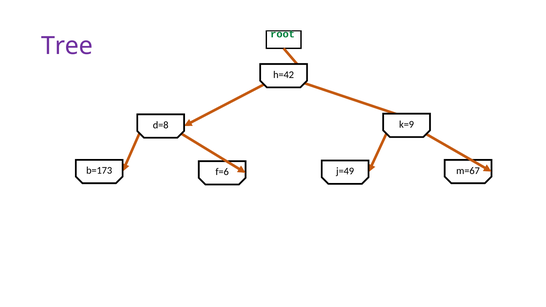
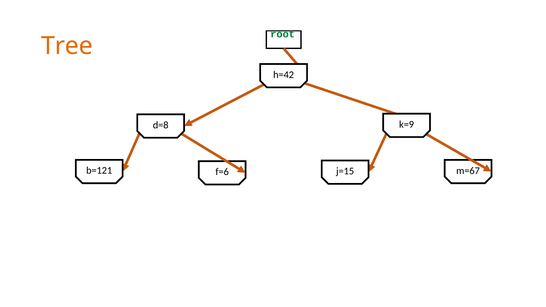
Tree colour: purple -> orange (67, 46)
b=173: b=173 -> b=121 (99, 171)
j=49: j=49 -> j=15 (345, 171)
